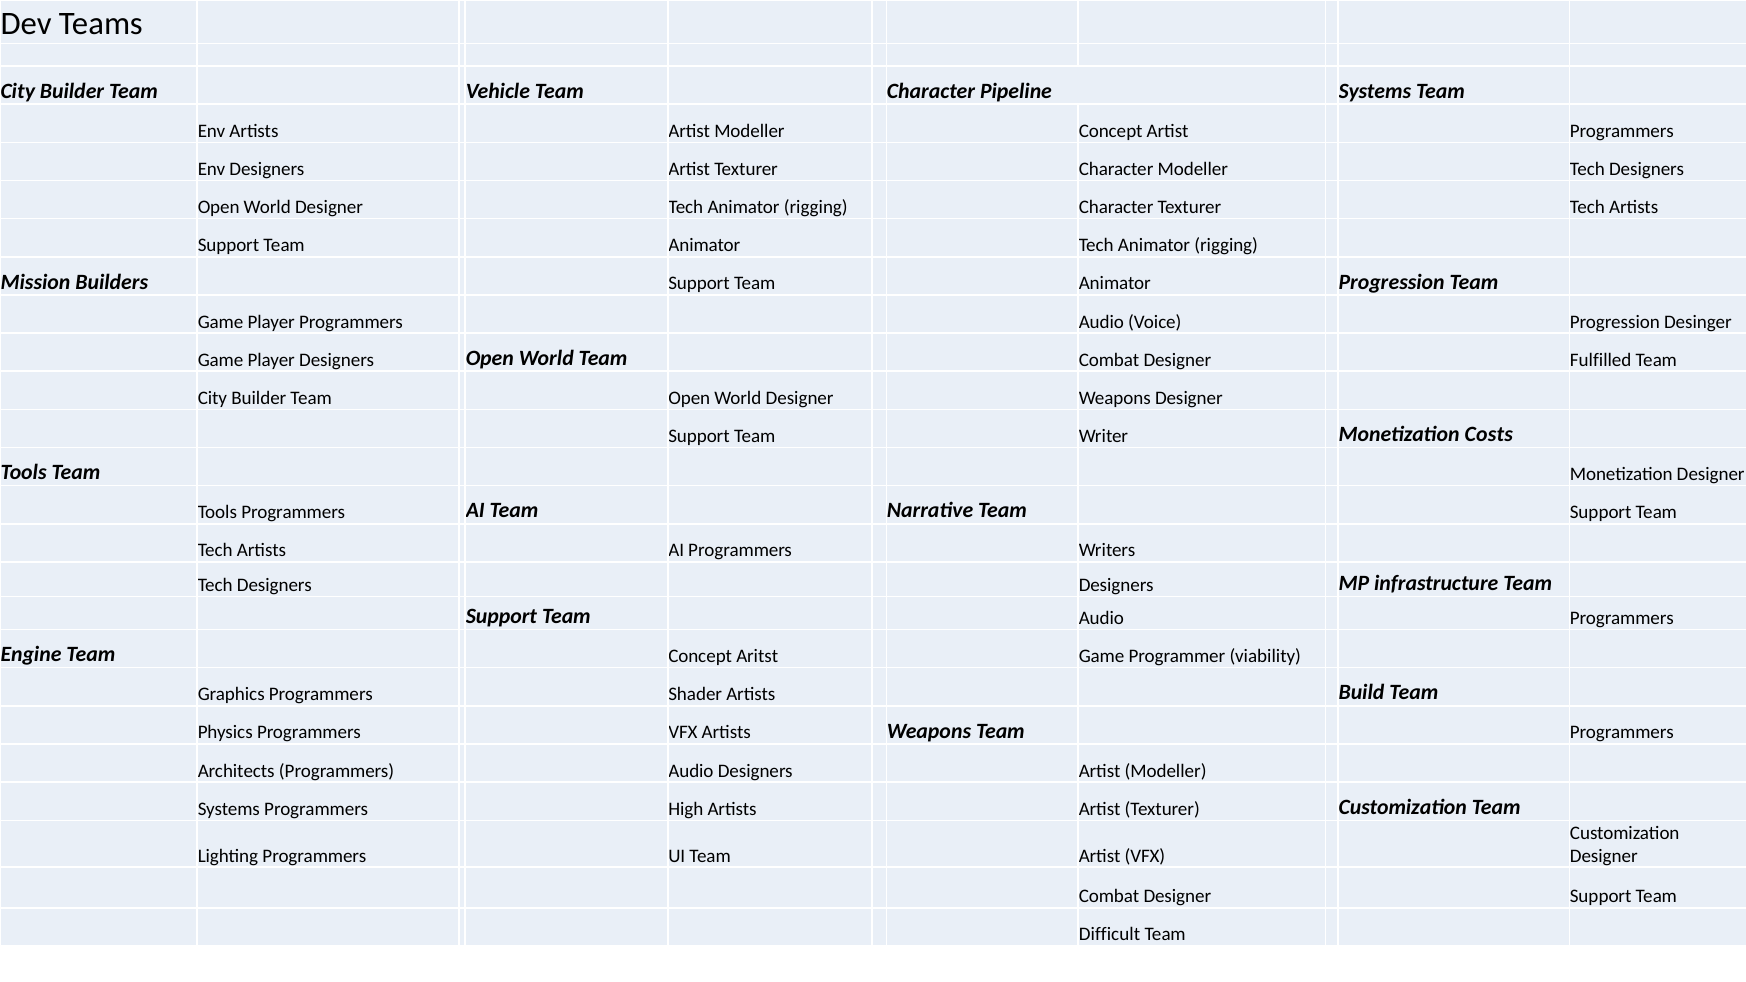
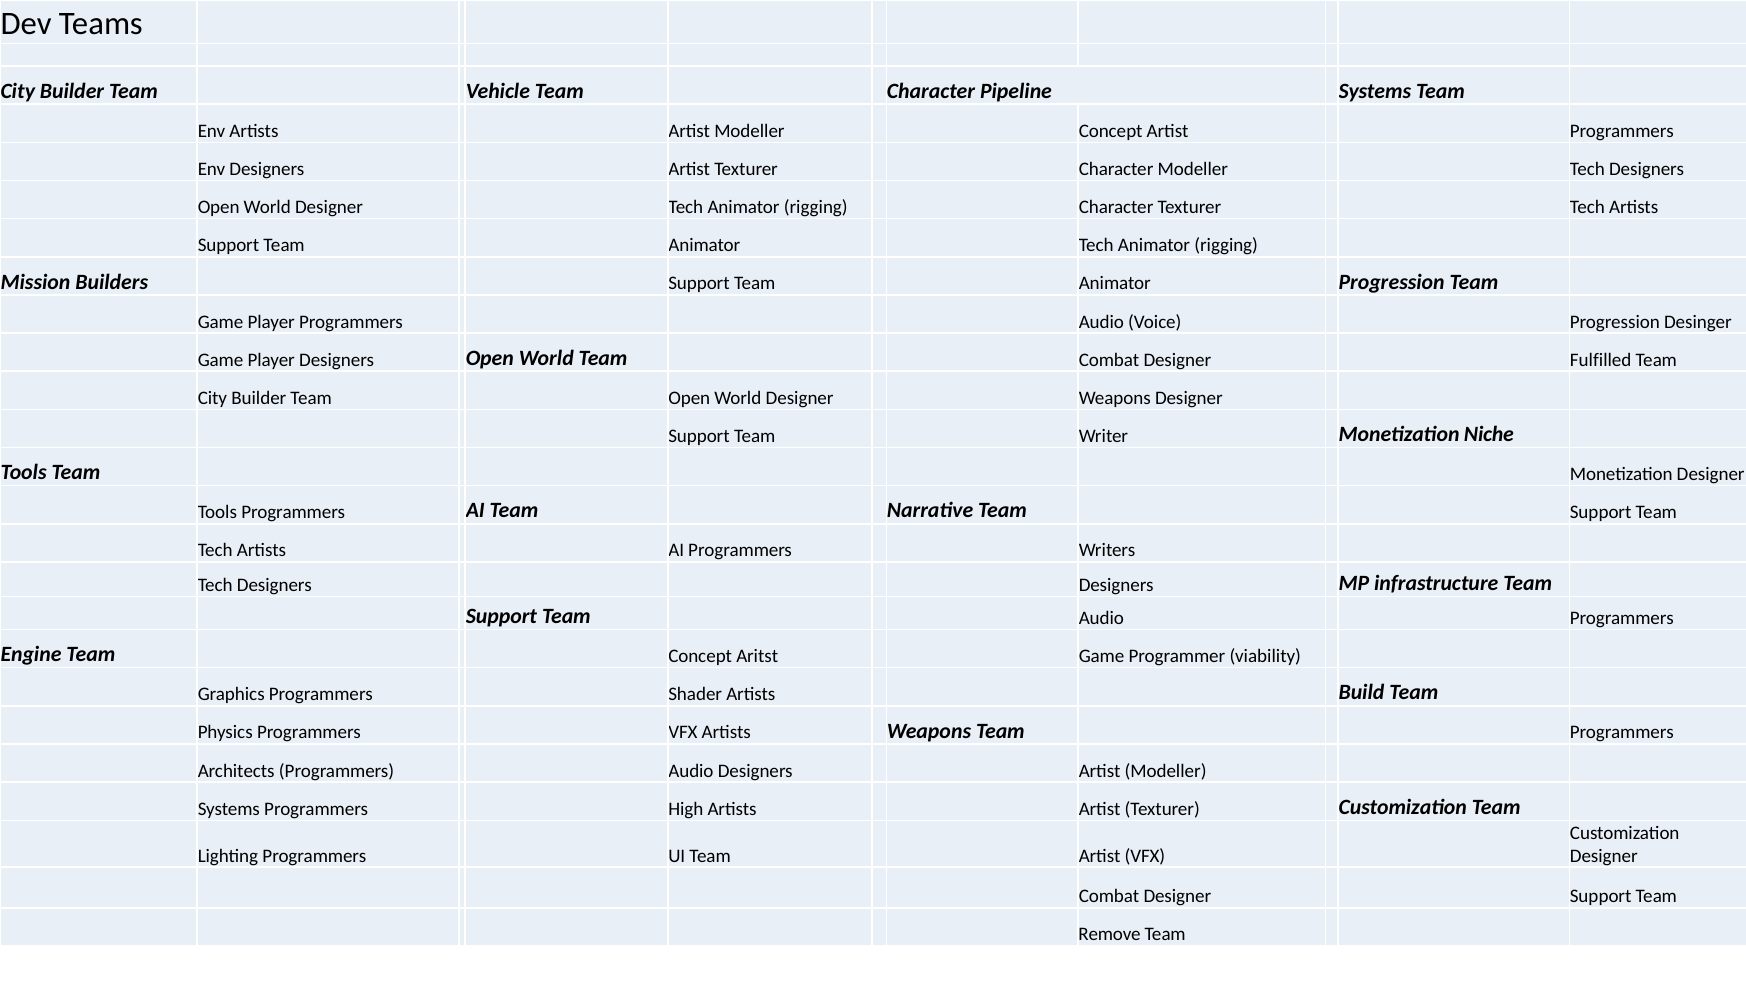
Costs: Costs -> Niche (1489, 434)
Difficult: Difficult -> Remove (1110, 935)
